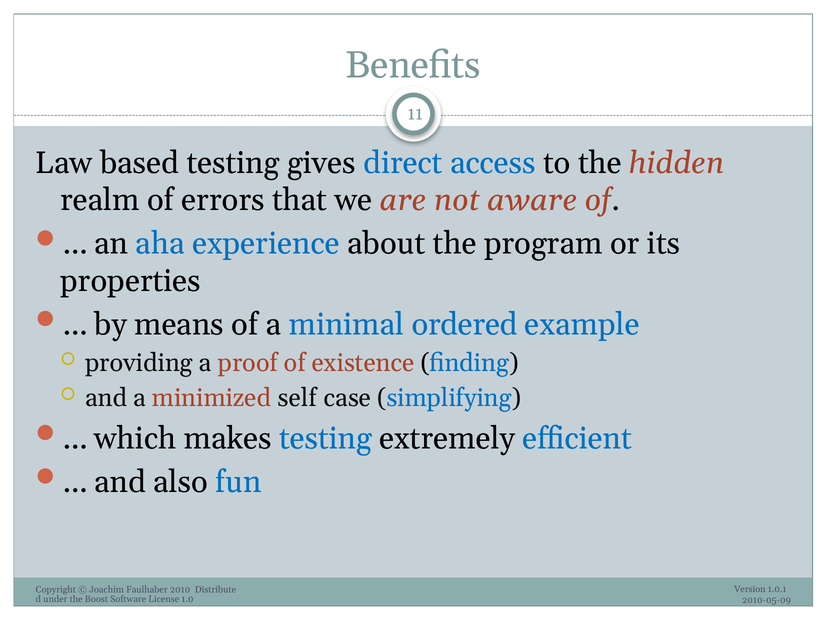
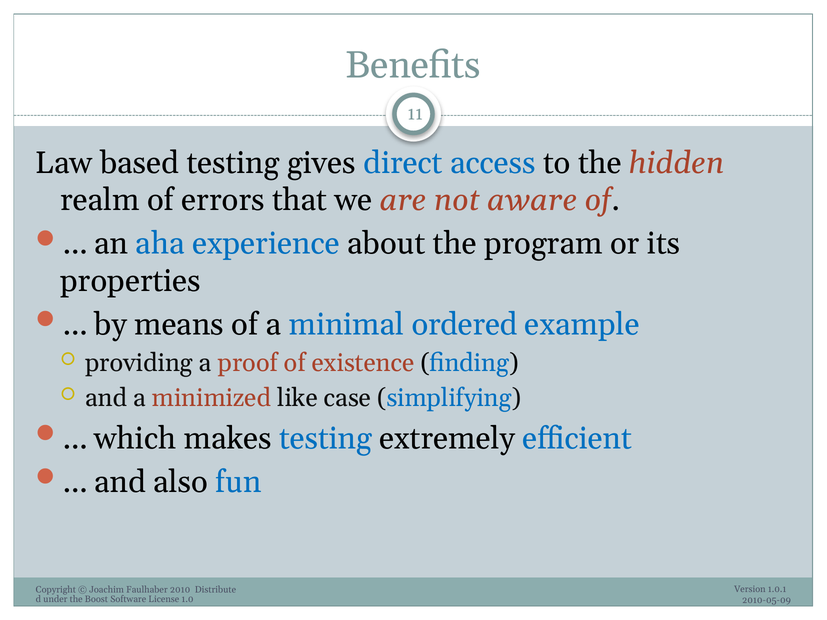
self: self -> like (298, 398)
